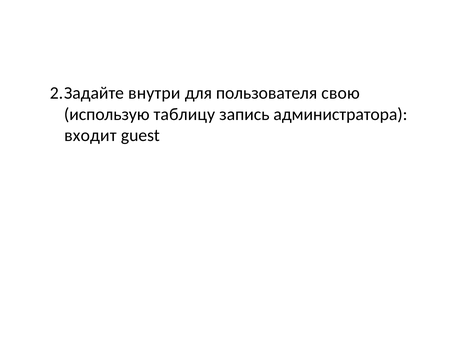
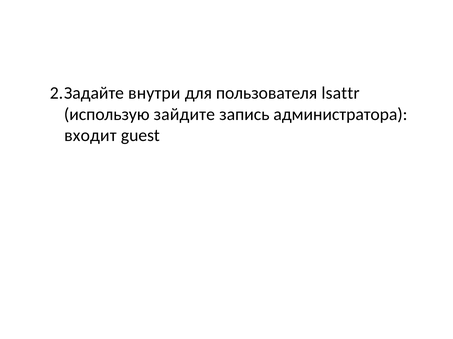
свою: свою -> lsattr (341, 93)
таблицу: таблицу -> зайдите (184, 114)
